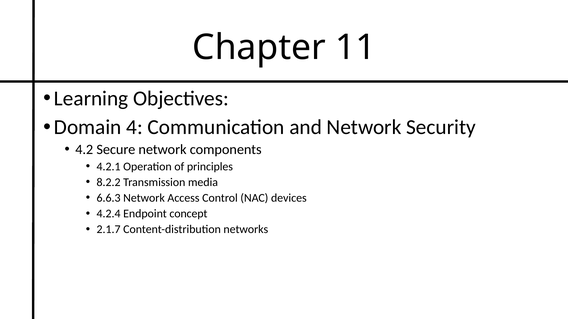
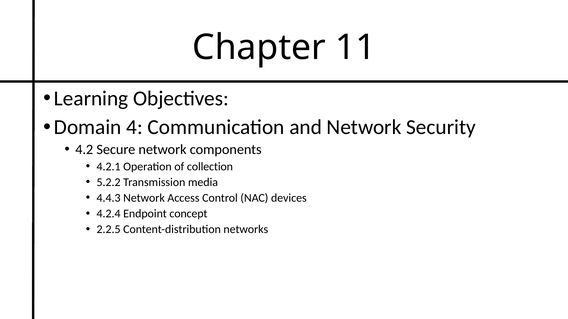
principles: principles -> collection (210, 167)
8.2.2: 8.2.2 -> 5.2.2 (109, 182)
6.6.3: 6.6.3 -> 4.4.3 (109, 198)
2.1.7: 2.1.7 -> 2.2.5 (109, 230)
